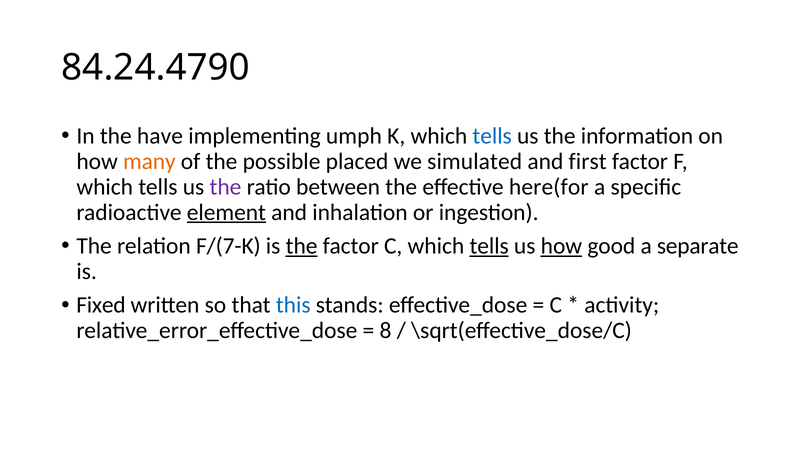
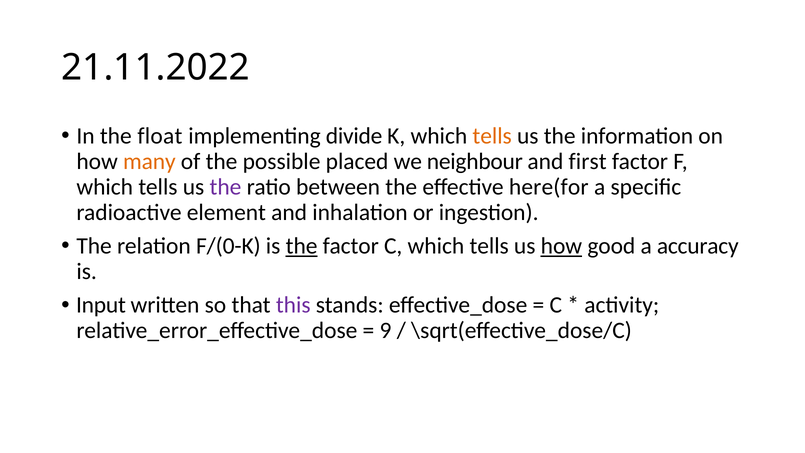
84.24.4790: 84.24.4790 -> 21.11.2022 (156, 68)
have: have -> float (160, 136)
umph: umph -> divide (354, 136)
tells colour: blue -> orange (492, 136)
simulated: simulated -> neighbour (475, 161)
element underline: present -> none (226, 212)
F/(7-K: F/(7-K -> F/(0-K (228, 246)
tells underline: present -> none (489, 246)
separate: separate -> accuracy (698, 246)
Fixed: Fixed -> Input (101, 305)
this colour: blue -> purple (293, 305)
8: 8 -> 9 (386, 330)
